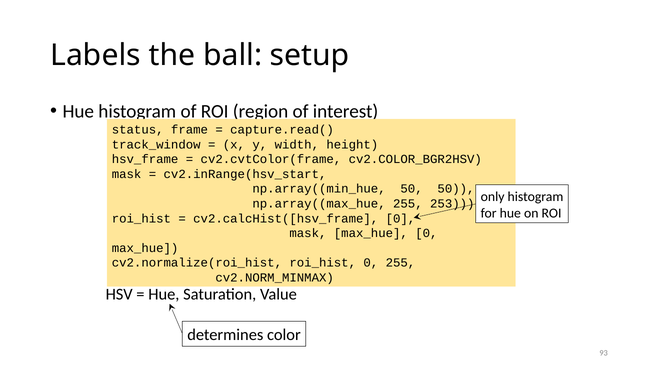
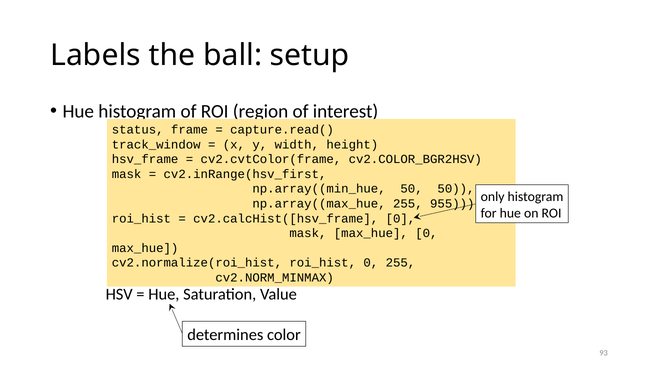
cv2.inRange(hsv_start: cv2.inRange(hsv_start -> cv2.inRange(hsv_first (245, 174)
253: 253 -> 955 (452, 204)
